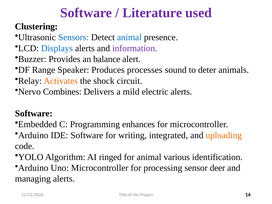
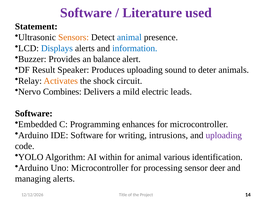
Clustering: Clustering -> Statement (36, 26)
Sensors colour: blue -> orange (74, 37)
information colour: purple -> blue (135, 48)
Range: Range -> Result (44, 70)
Produces processes: processes -> uploading (145, 70)
electric alerts: alerts -> leads (181, 92)
integrated: integrated -> intrusions (168, 135)
uploading colour: orange -> purple (224, 135)
ringed: ringed -> within (110, 157)
